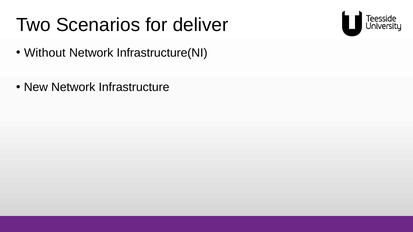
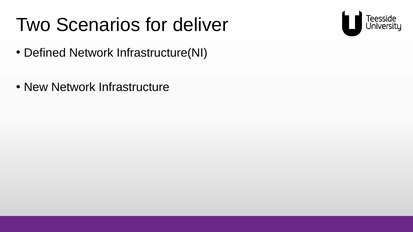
Without: Without -> Defined (45, 53)
